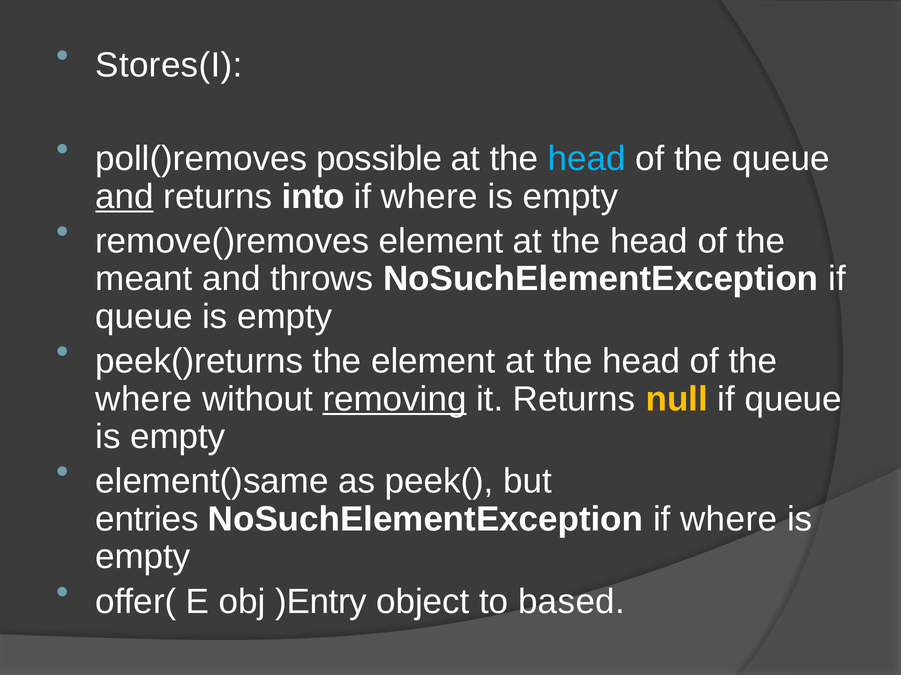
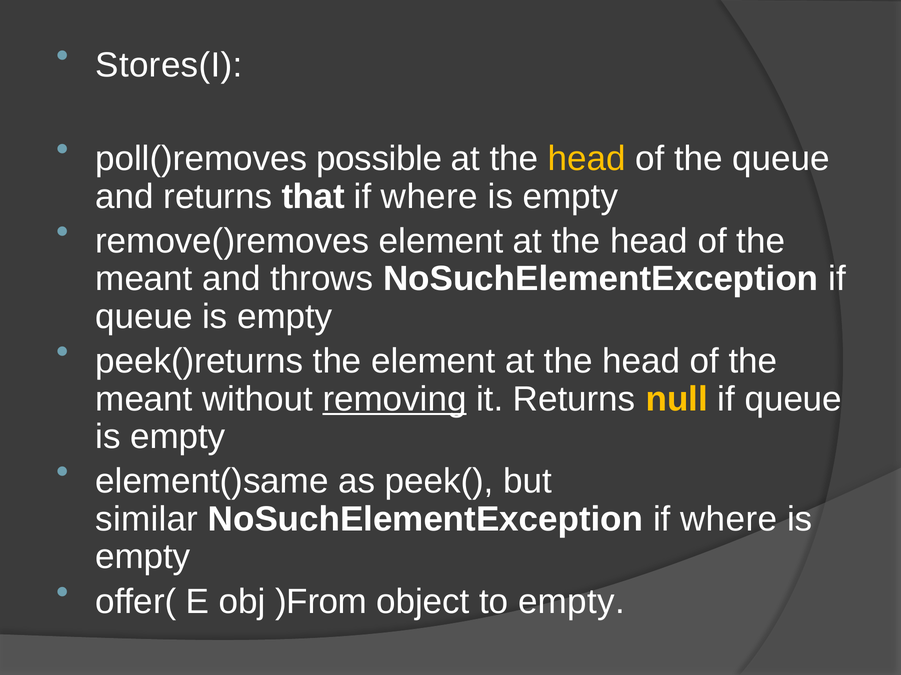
head colour: light blue -> yellow (587, 159)
and underline: present -> none (125, 197)
into: into -> that (313, 197)
where: where -> meant (144, 399)
entries: entries -> similar (147, 520)
)Entry: )Entry -> )From (321, 602)
to based: based -> empty (571, 602)
